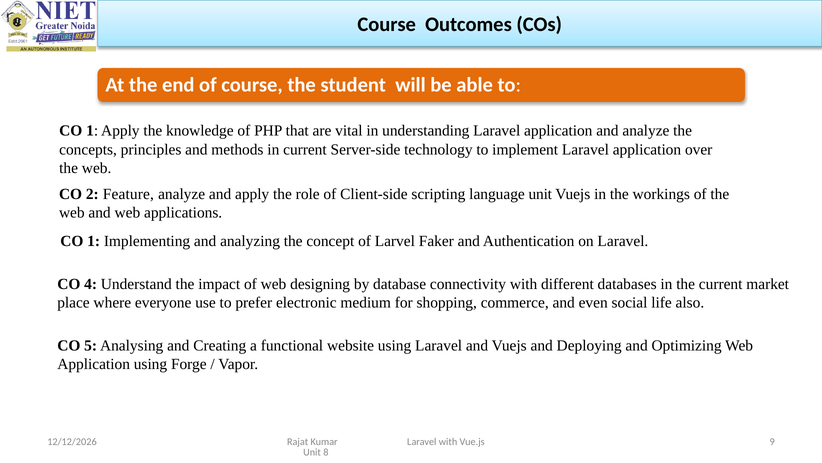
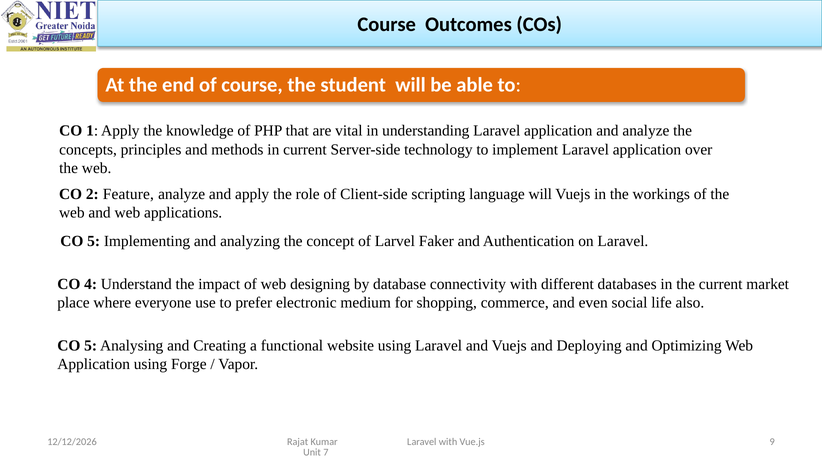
language unit: unit -> will (540, 194)
1: 1 -> 5 (94, 241)
8: 8 -> 7 (326, 452)
